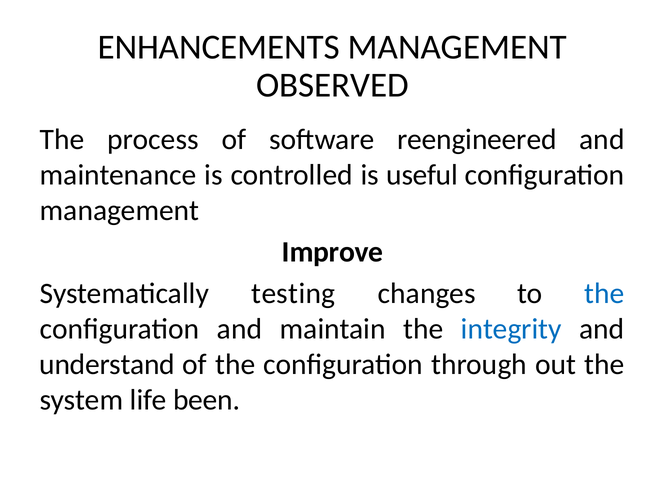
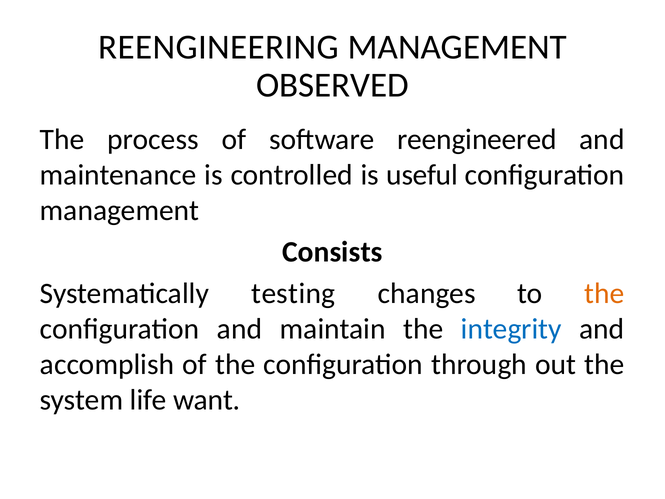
ENHANCEMENTS: ENHANCEMENTS -> REENGINEERING (219, 47)
Improve: Improve -> Consists (332, 252)
the colour: blue -> orange (604, 293)
understand: understand -> accomplish (107, 364)
been: been -> want (207, 400)
